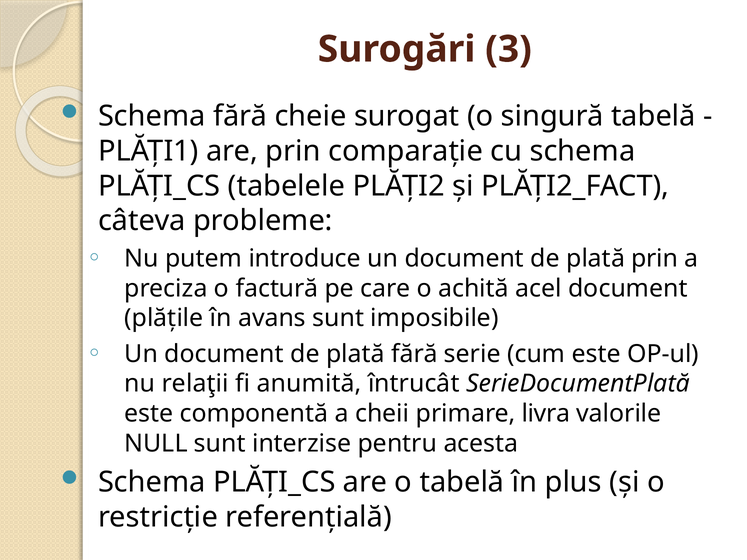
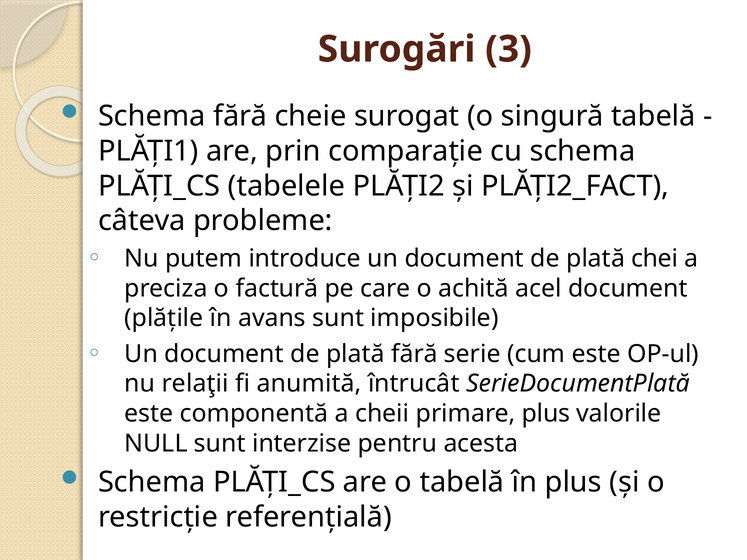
plată prin: prin -> chei (655, 259)
primare livra: livra -> plus (546, 414)
